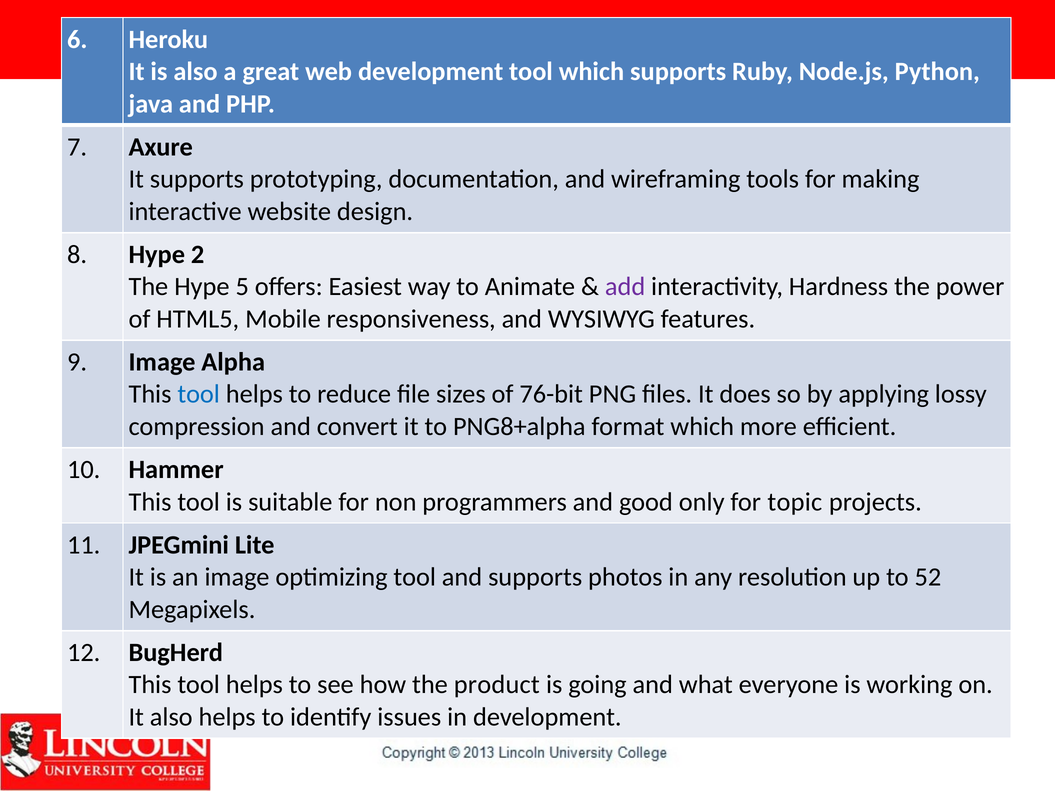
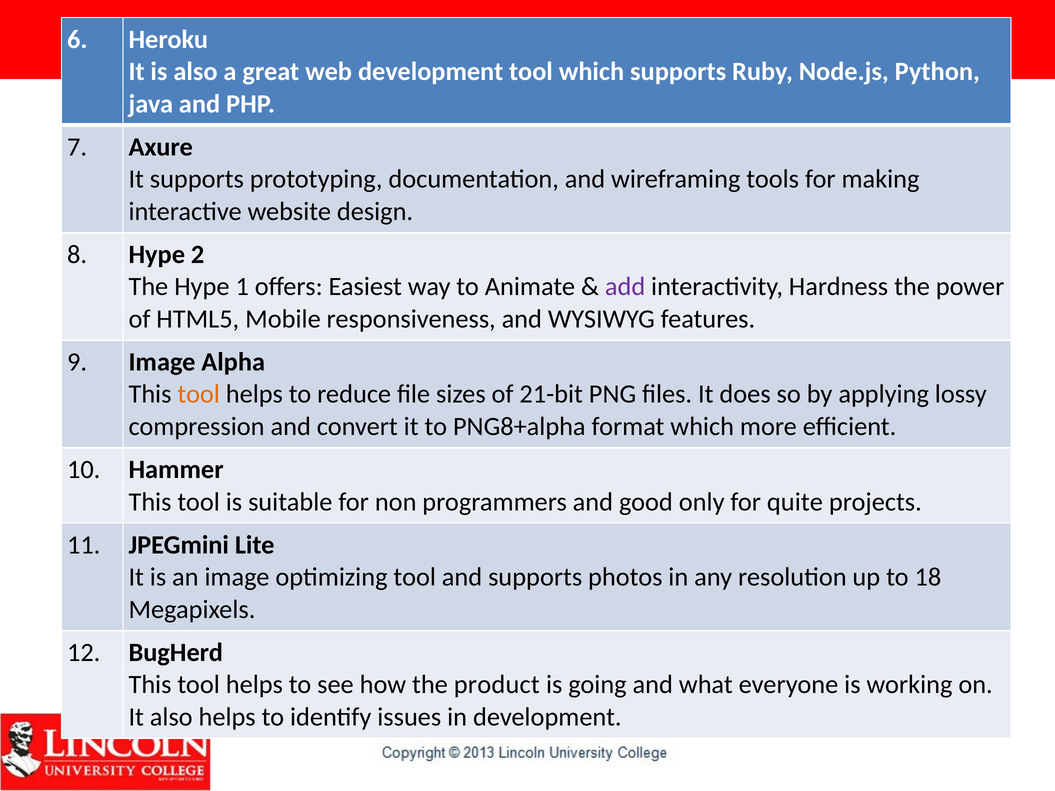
5: 5 -> 1 (242, 287)
tool colour: blue -> orange (199, 394)
76-bit: 76-bit -> 21-bit (551, 394)
topic: topic -> quite (795, 502)
52: 52 -> 18 (928, 577)
